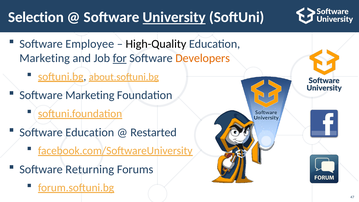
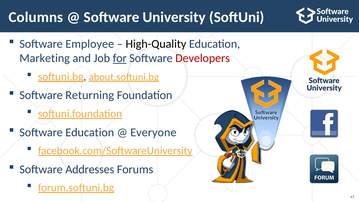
Selection: Selection -> Columns (36, 17)
University underline: present -> none (174, 17)
Developers colour: orange -> red (203, 58)
Software Marketing: Marketing -> Returning (90, 95)
Restarted: Restarted -> Everyone (153, 132)
Returning: Returning -> Addresses (90, 169)
